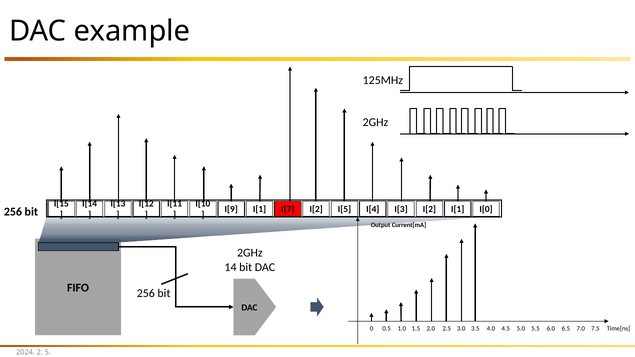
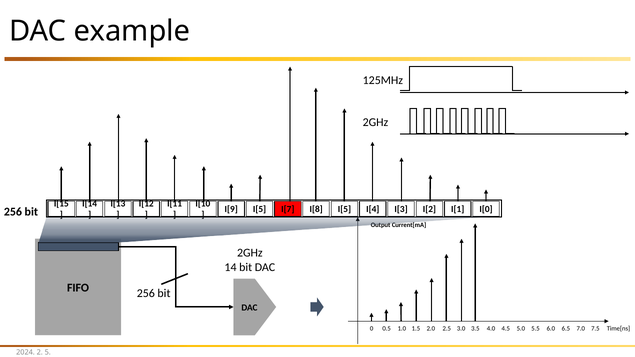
I[9 I[1: I[1 -> I[5 (259, 209)
I[7 I[2: I[2 -> I[8 (316, 209)
